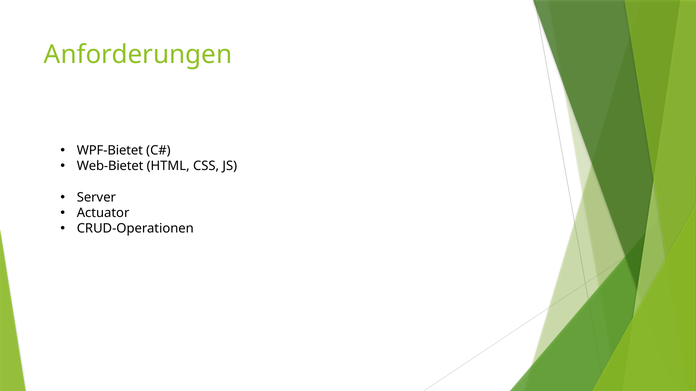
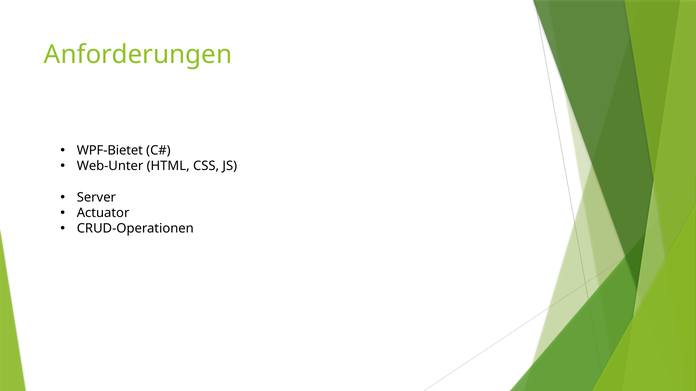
Web-Bietet: Web-Bietet -> Web-Unter (110, 166)
